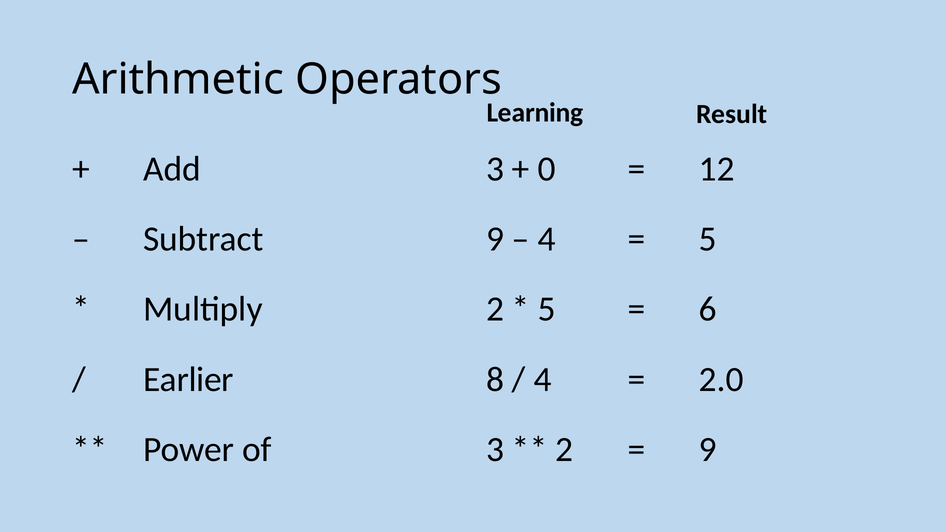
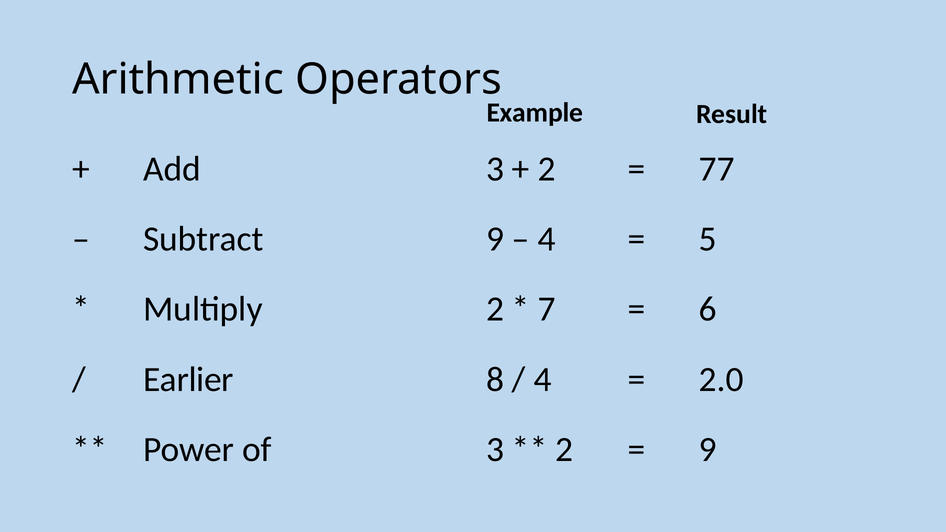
Learning: Learning -> Example (535, 113)
0: 0 -> 2 (547, 169)
12: 12 -> 77 (717, 169)
5: 5 -> 7 (547, 309)
